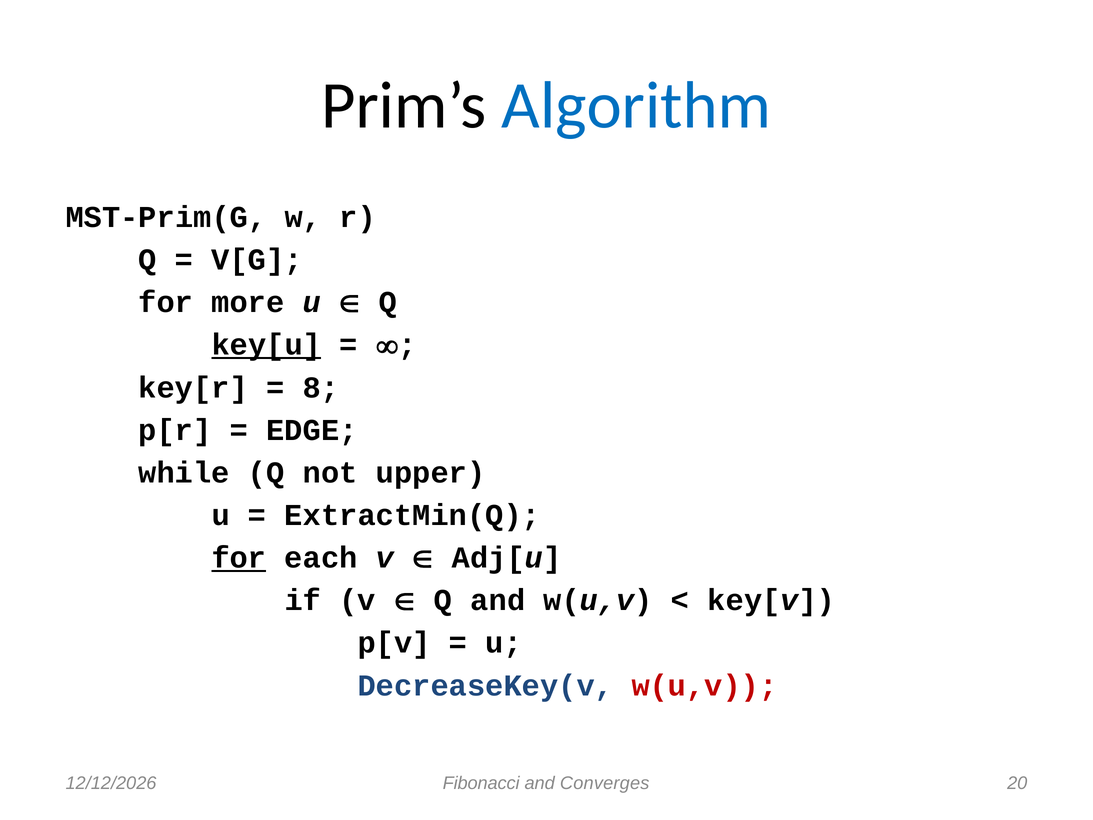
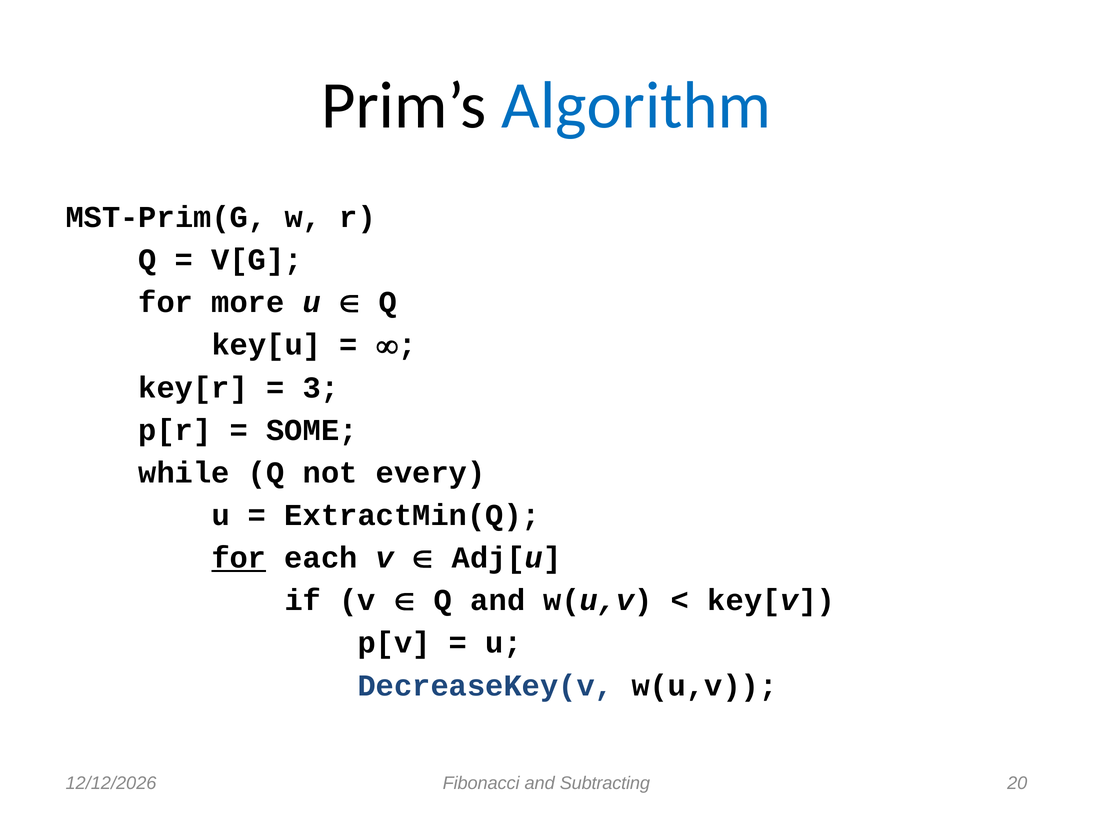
key[u underline: present -> none (266, 345)
8: 8 -> 3 (321, 387)
EDGE: EDGE -> SOME (312, 430)
upper: upper -> every (431, 472)
w(u,v colour: red -> black (704, 685)
Converges: Converges -> Subtracting (605, 783)
